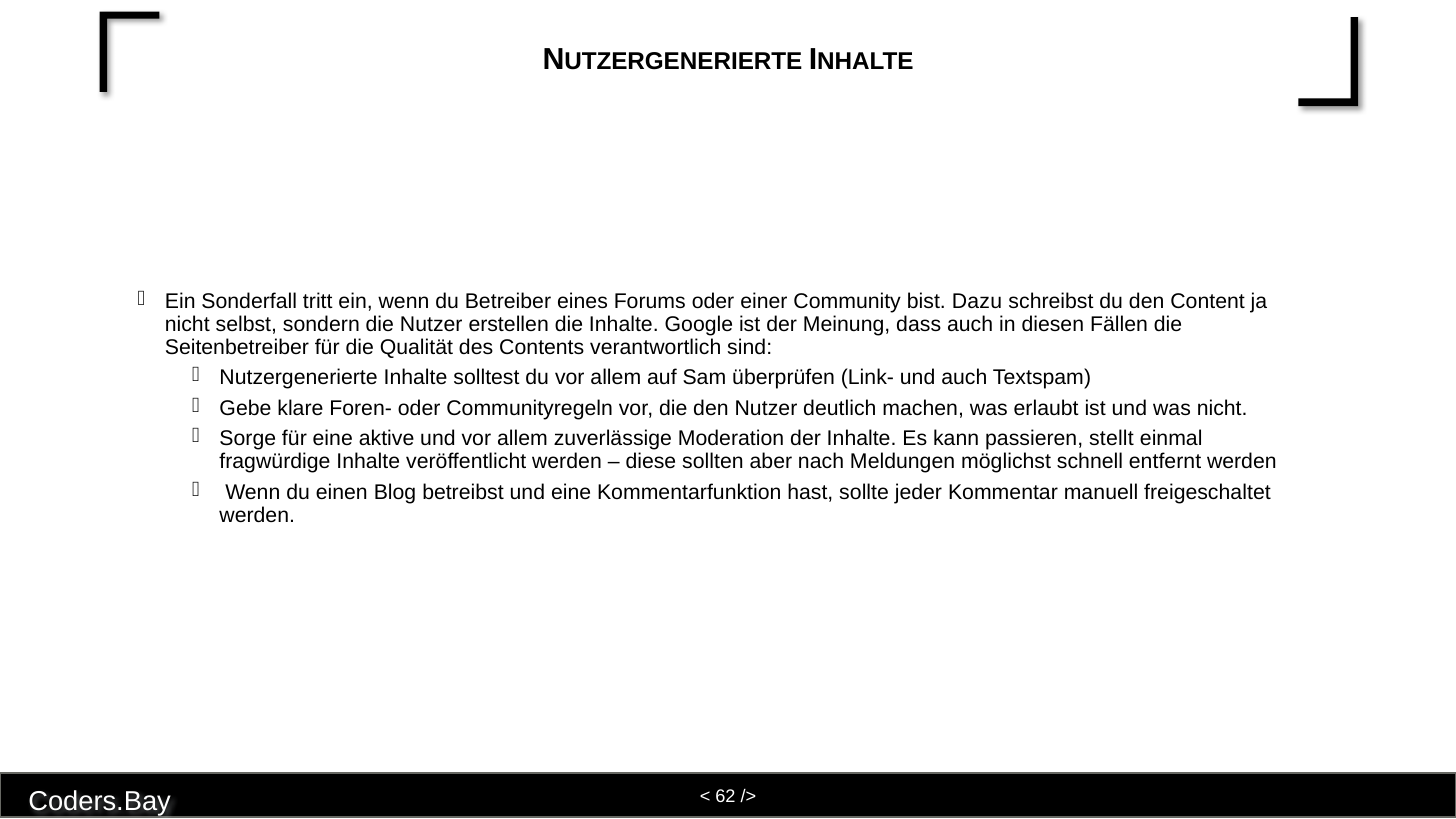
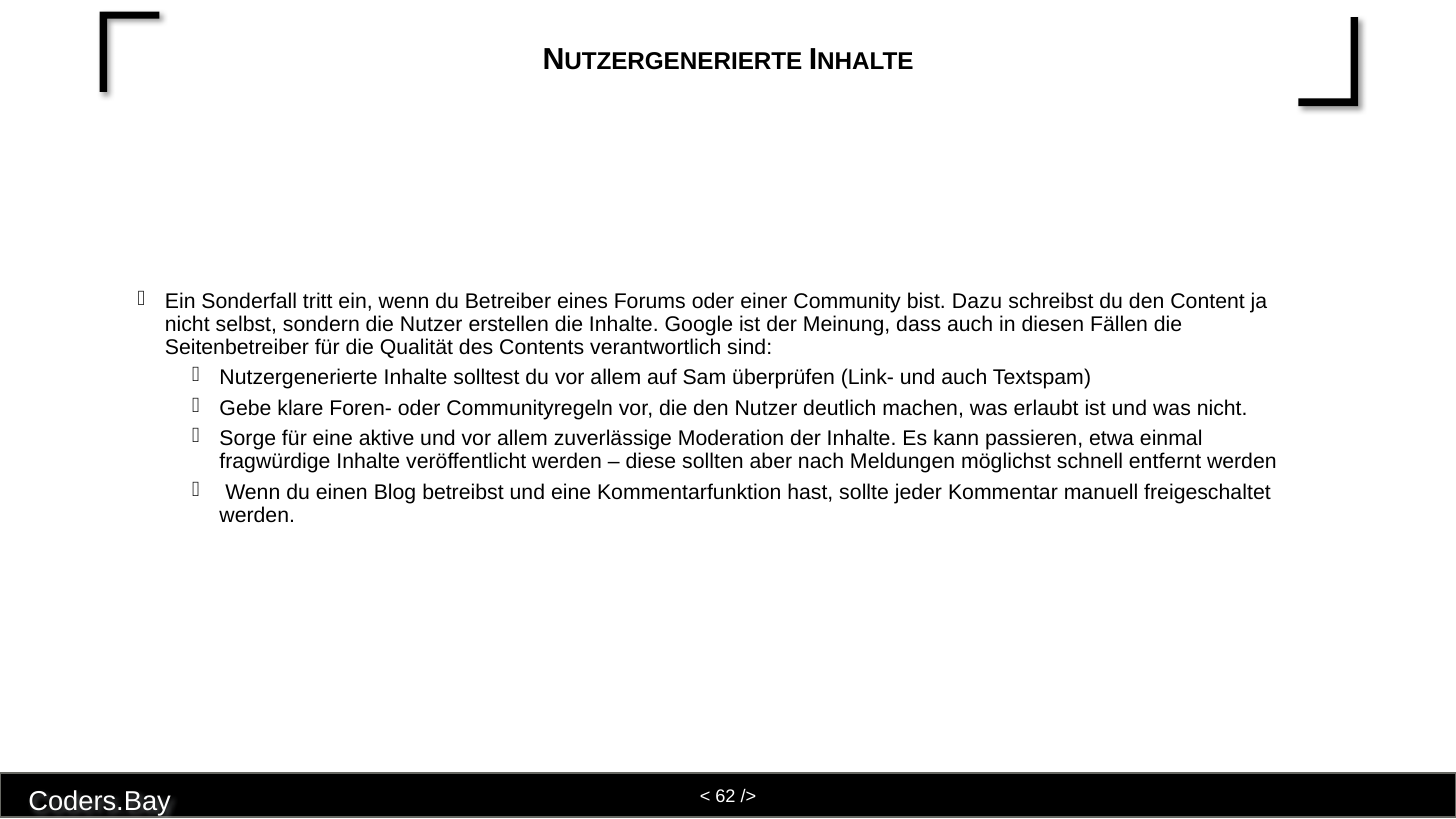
stellt: stellt -> etwa (1112, 439)
